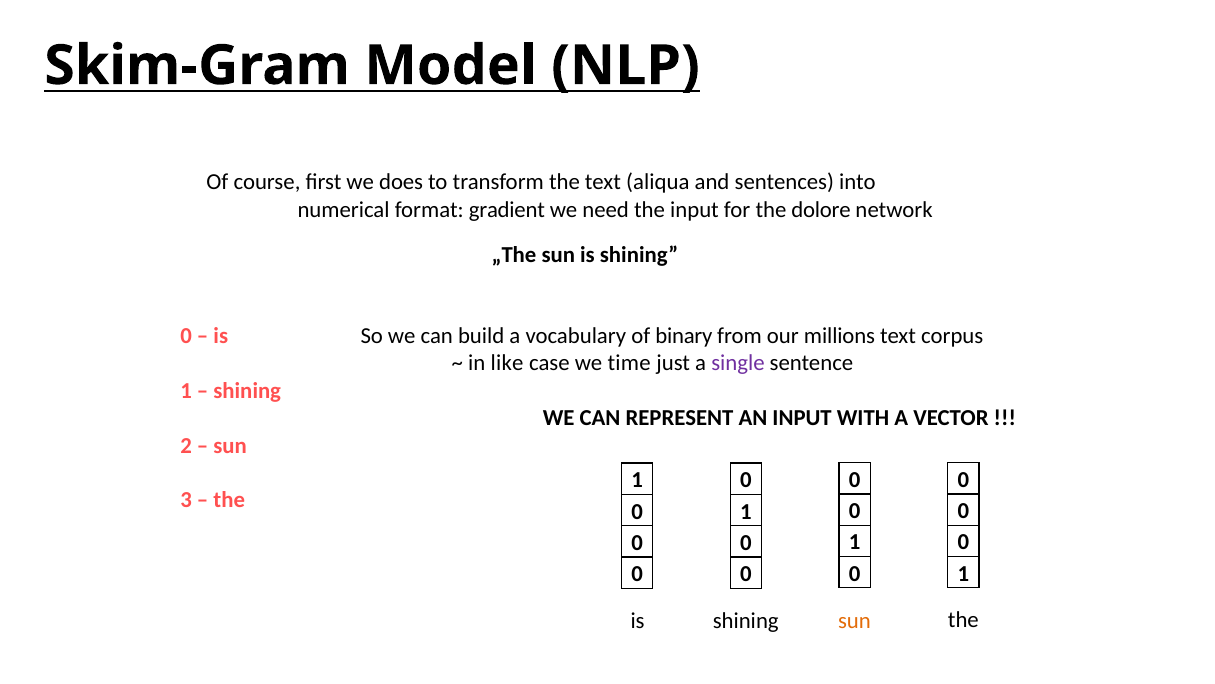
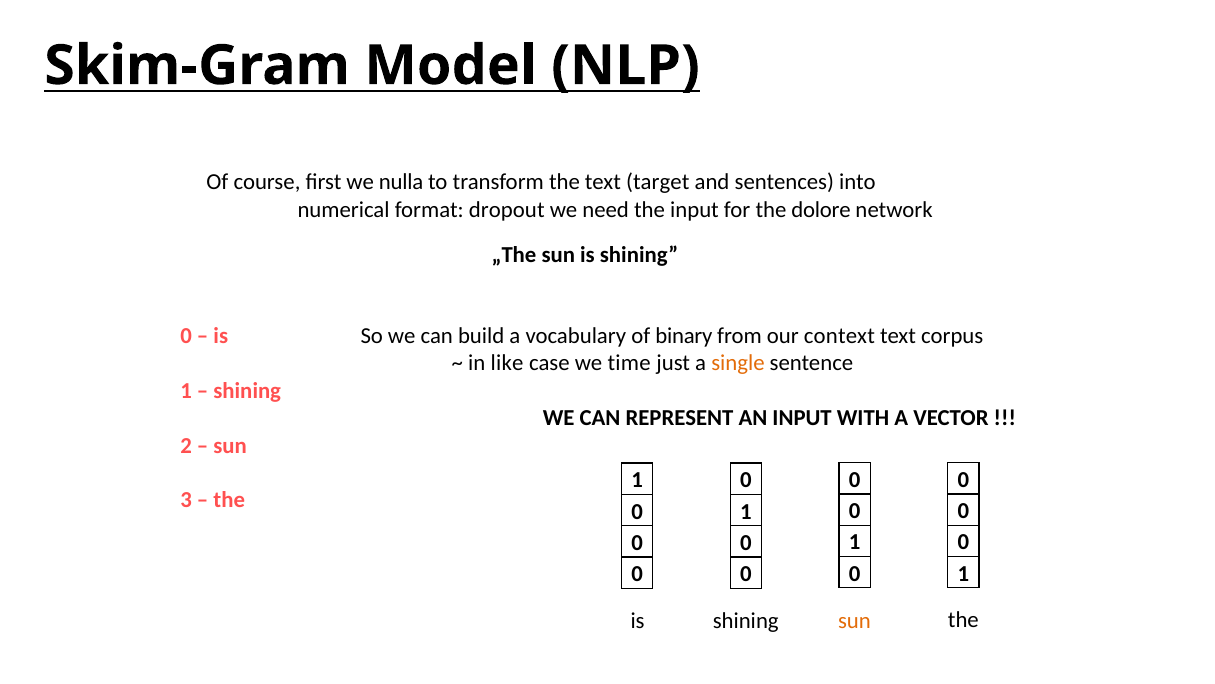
does: does -> nulla (401, 182)
aliqua: aliqua -> target (658, 182)
gradient: gradient -> dropout (507, 210)
millions: millions -> context (839, 336)
single colour: purple -> orange (738, 363)
